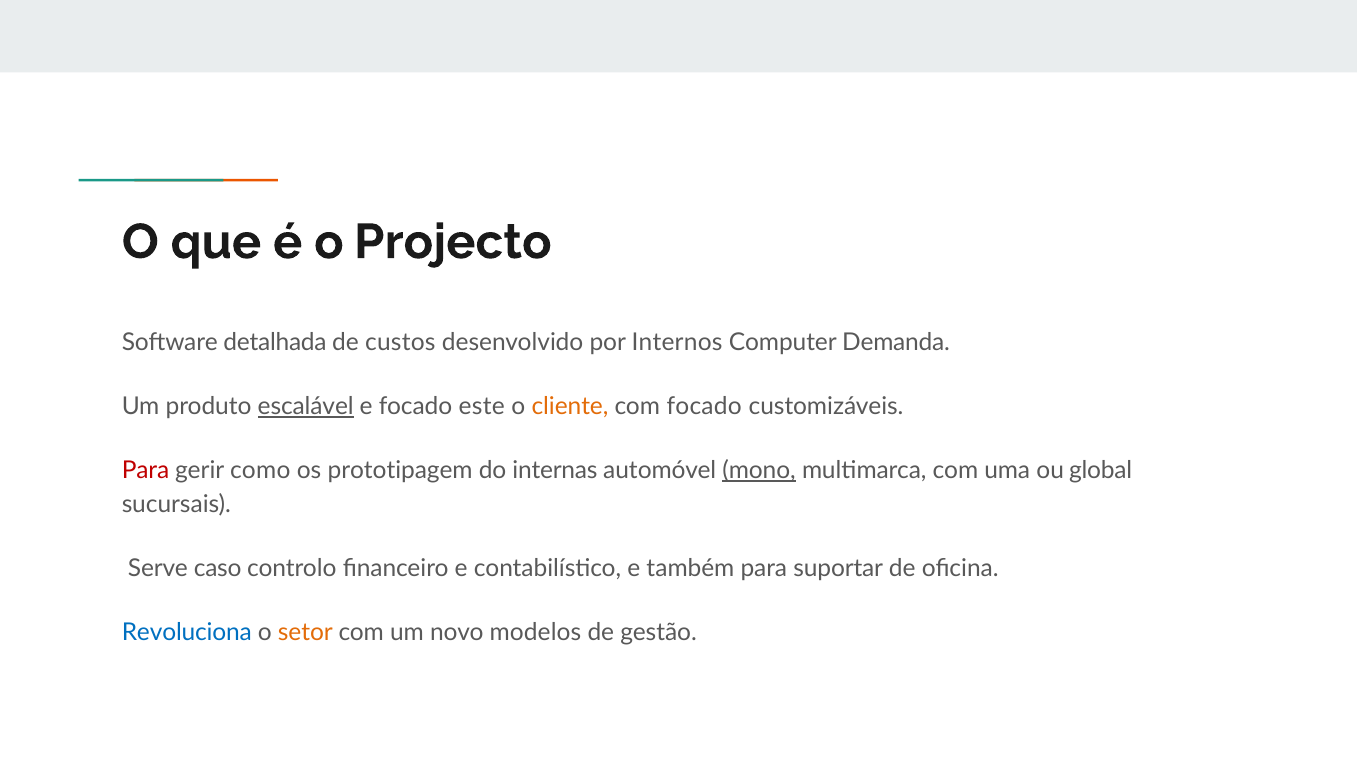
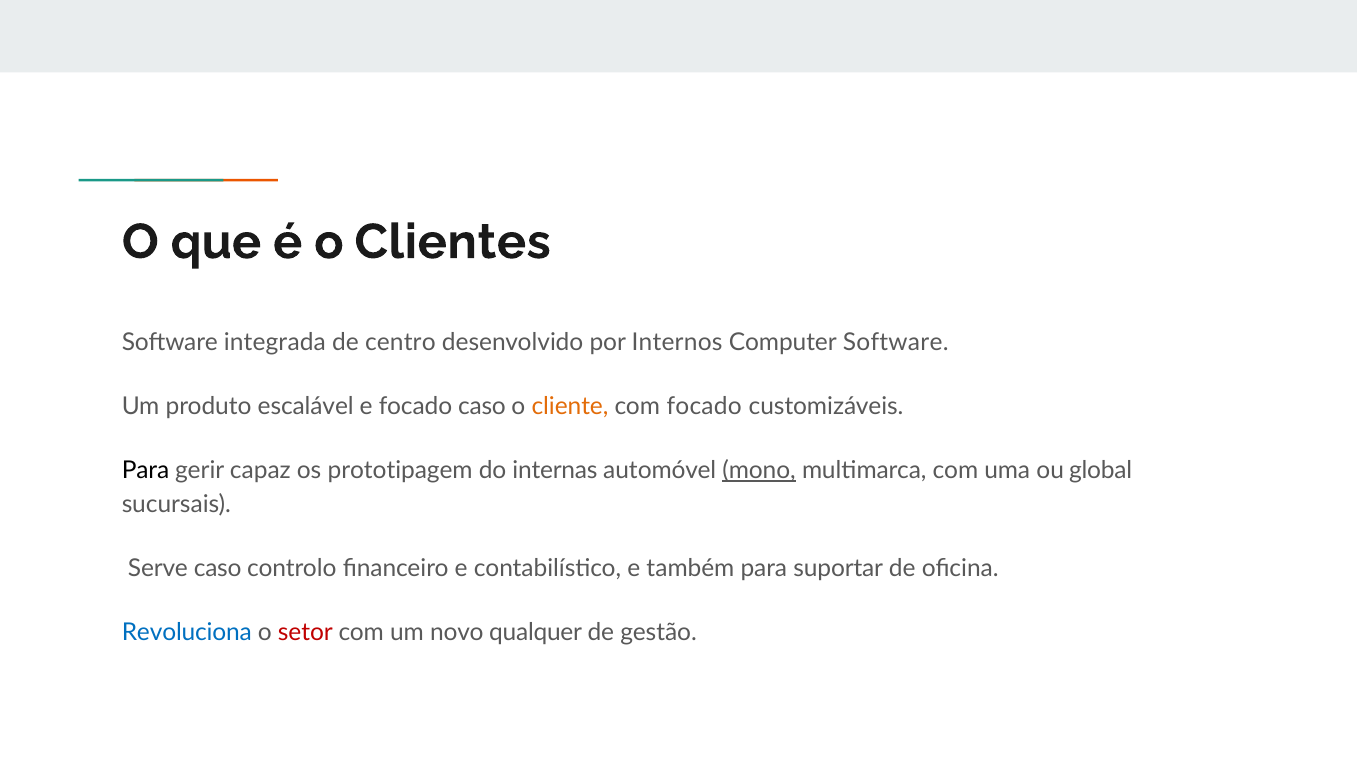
Projecto: Projecto -> Clientes (453, 242)
detalhada: detalhada -> integrada (275, 343)
custos: custos -> centro (400, 343)
Computer Demanda: Demanda -> Software (896, 343)
escalável underline: present -> none (306, 407)
focado este: este -> caso (482, 407)
Para colour: red -> black (146, 471)
como: como -> capaz (260, 471)
setor colour: orange -> red (305, 633)
modelos: modelos -> qualquer (536, 633)
